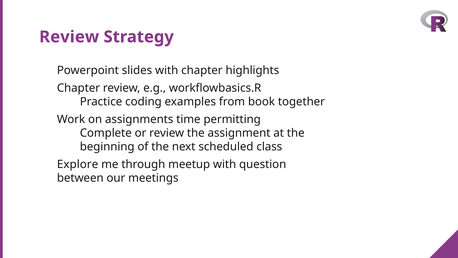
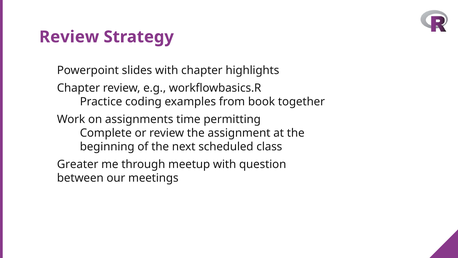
Explore: Explore -> Greater (78, 164)
